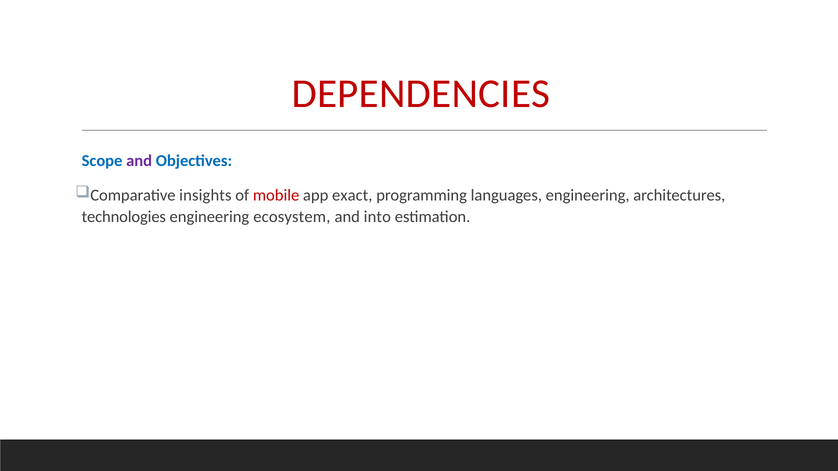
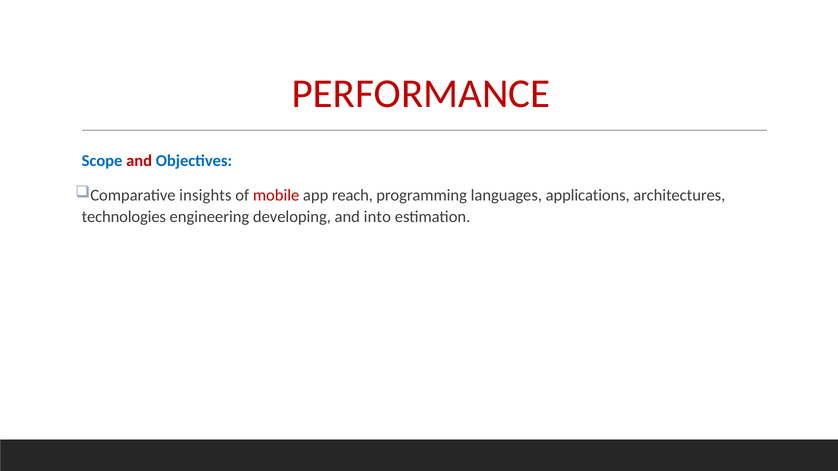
DEPENDENCIES: DEPENDENCIES -> PERFORMANCE (421, 94)
and colour: purple -> red (139, 161)
exact: exact -> reach (352, 195)
languages engineering: engineering -> applications (588, 195)
ecosystem: ecosystem -> developing (292, 217)
